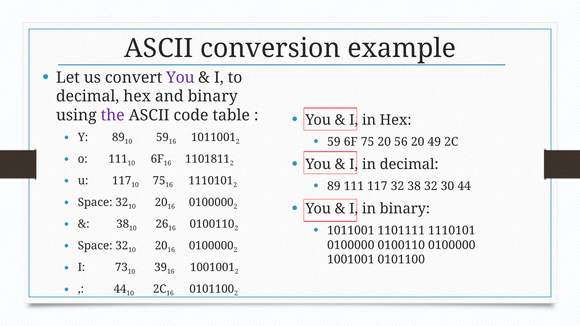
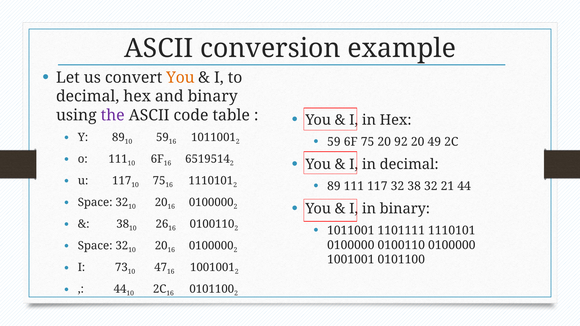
You colour: purple -> orange (180, 78)
56: 56 -> 92 (401, 142)
1101811: 1101811 -> 6519514 (208, 159)
30: 30 -> 21 (447, 186)
39: 39 -> 47 (161, 268)
